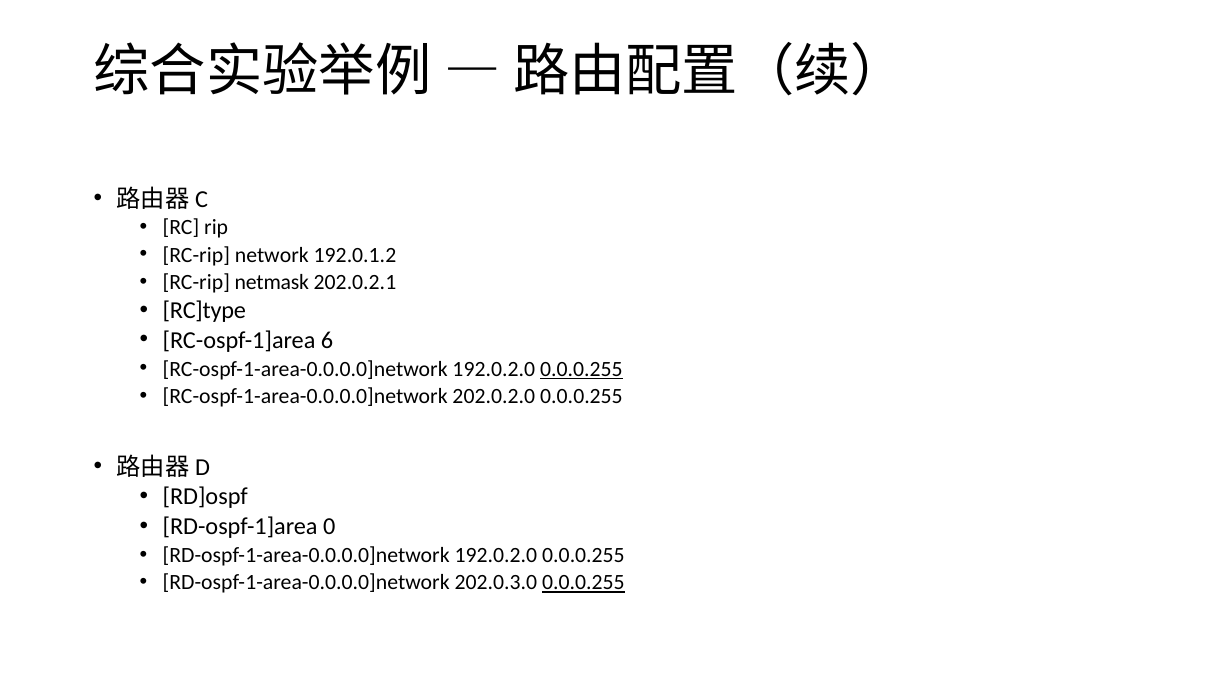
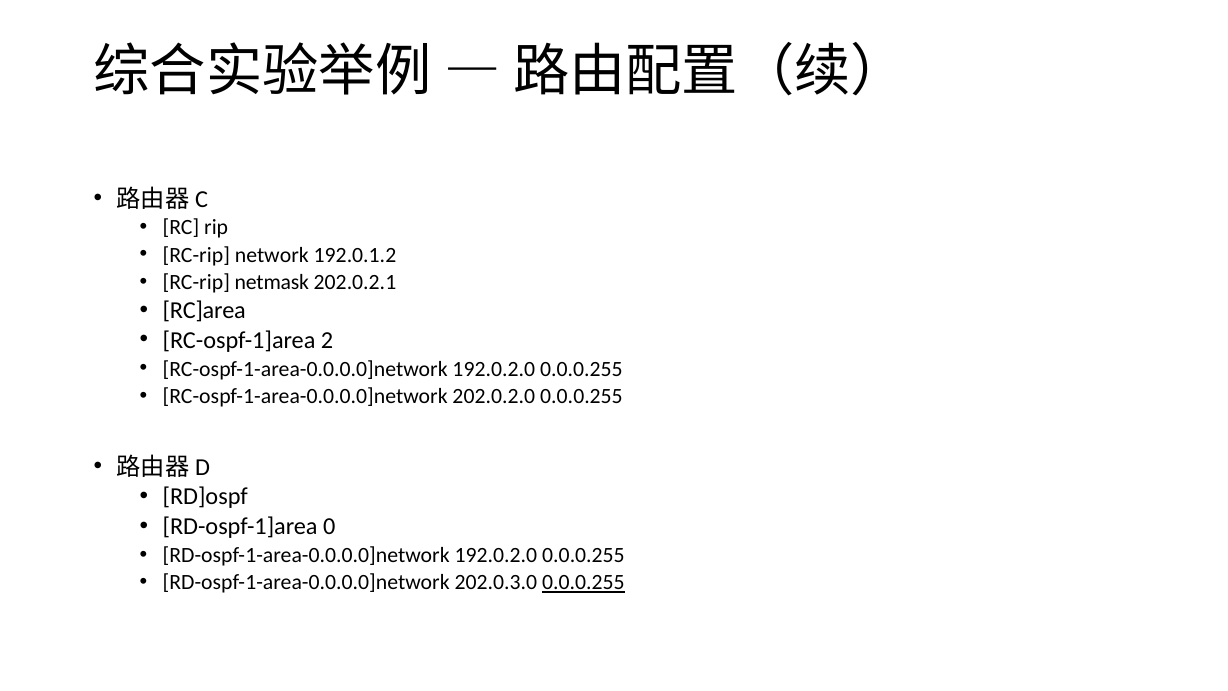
RC]type: RC]type -> RC]area (204, 311)
6: 6 -> 2 (327, 340)
0.0.0.255 underline: present -> none (581, 369)
